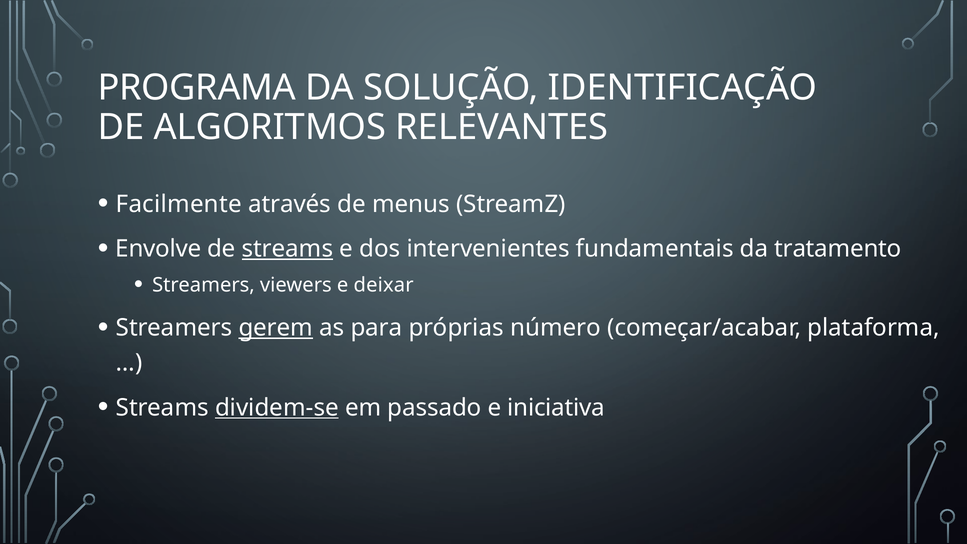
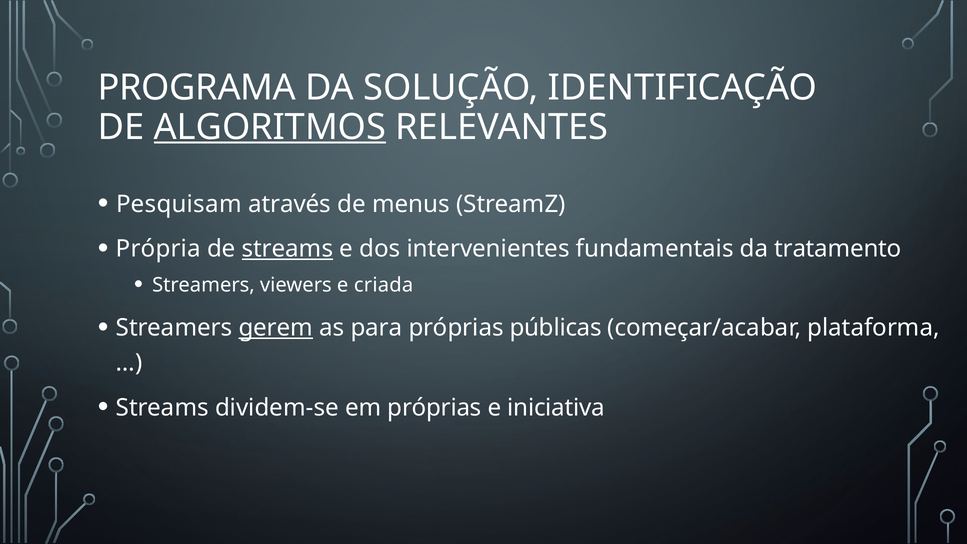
ALGORITMOS underline: none -> present (270, 127)
Facilmente: Facilmente -> Pesquisam (179, 204)
Envolve: Envolve -> Própria (158, 249)
deixar: deixar -> criada (384, 285)
número: número -> públicas (556, 328)
dividem-se underline: present -> none (277, 408)
em passado: passado -> próprias (435, 408)
